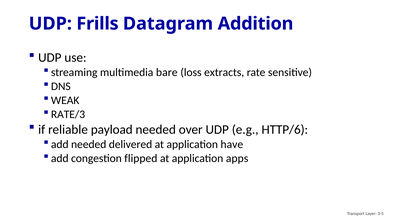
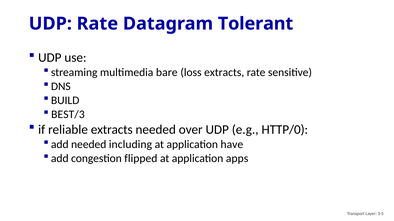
UDP Frills: Frills -> Rate (97, 24)
Addition: Addition -> Tolerant (256, 24)
WEAK: WEAK -> BUILD (65, 101)
RATE/3: RATE/3 -> BEST/3 (68, 115)
reliable payload: payload -> extracts (112, 130)
HTTP/6: HTTP/6 -> HTTP/0 (285, 130)
delivered: delivered -> including (130, 145)
